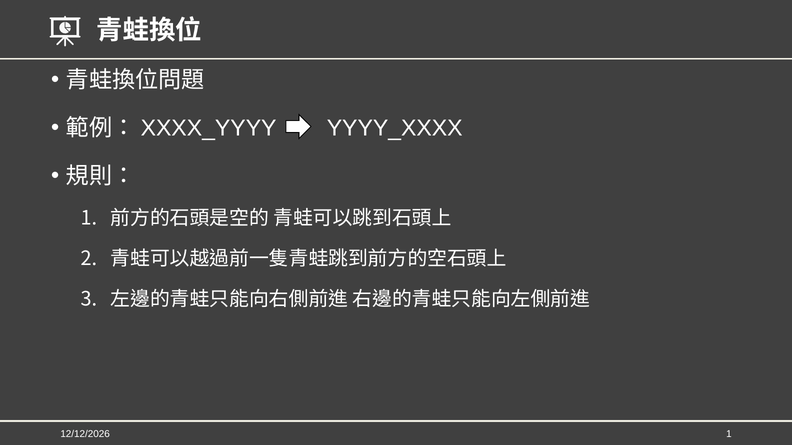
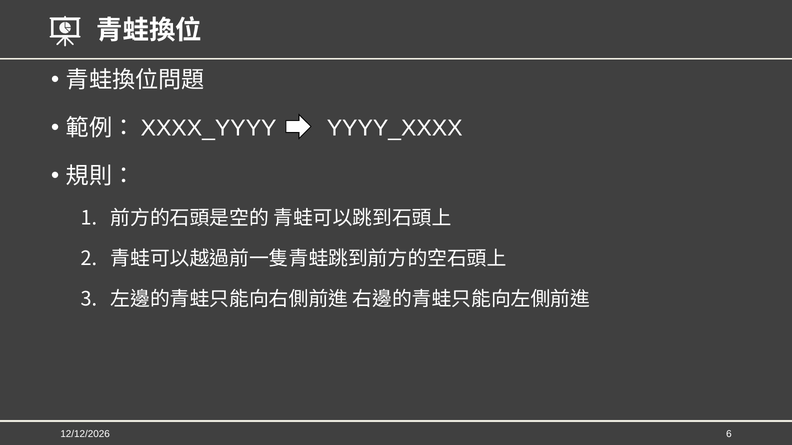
1: 1 -> 6 (729, 434)
